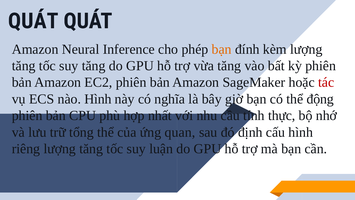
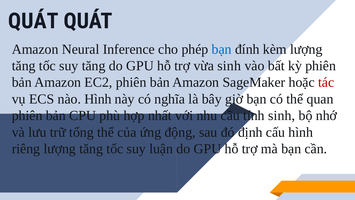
bạn colour: orange -> blue (222, 49)
vừa tăng: tăng -> sinh (229, 66)
động: động -> quan (320, 99)
tính thực: thực -> sinh (282, 115)
quan: quan -> động (180, 132)
